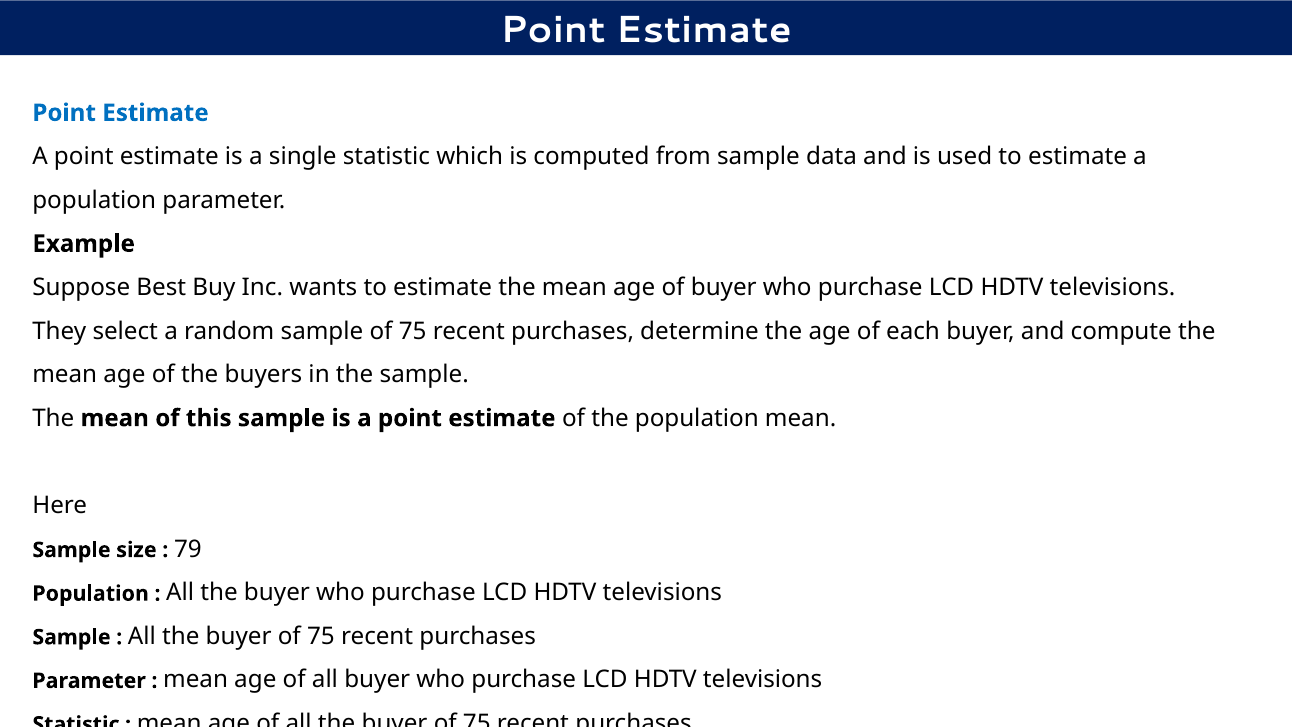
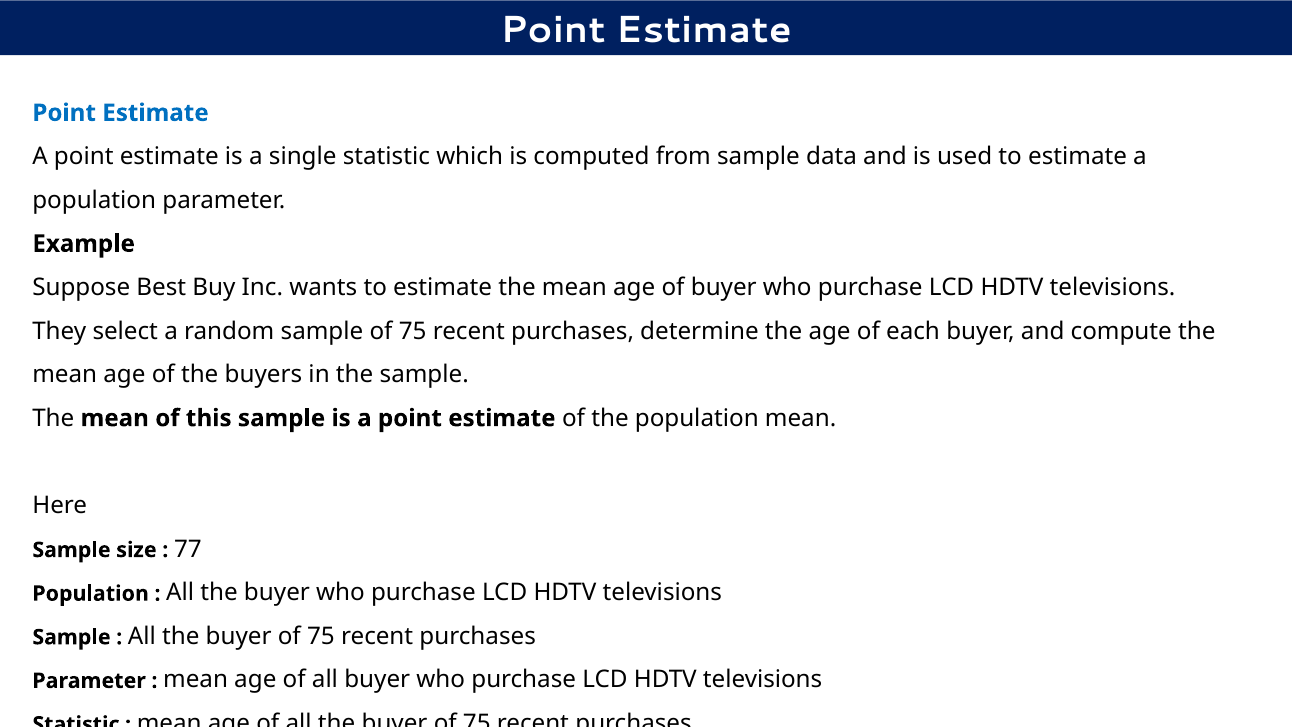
79: 79 -> 77 (188, 549)
